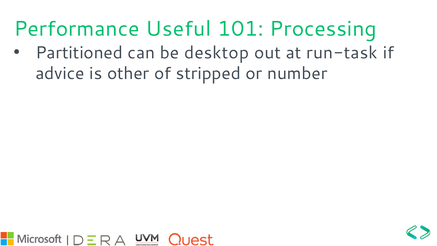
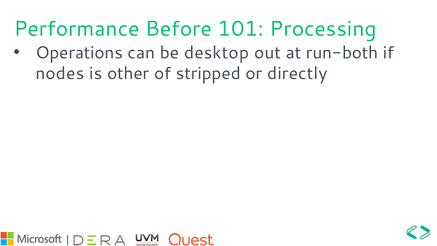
Useful: Useful -> Before (179, 29)
Partitioned: Partitioned -> Operations (79, 53)
run-task: run-task -> run-both (342, 53)
advice: advice -> nodes (60, 73)
number: number -> directly (297, 73)
